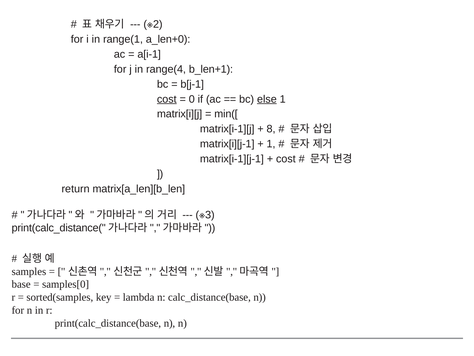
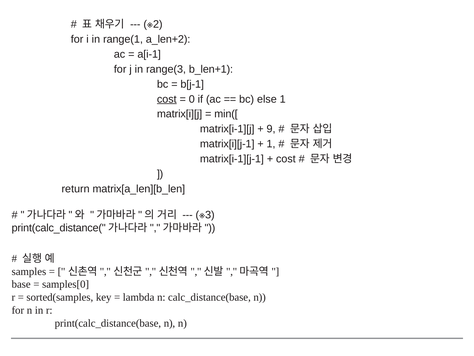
a_len+0: a_len+0 -> a_len+2 (168, 39)
range(4: range(4 -> range(3 (166, 69)
else underline: present -> none (267, 99)
8: 8 -> 9 (271, 129)
